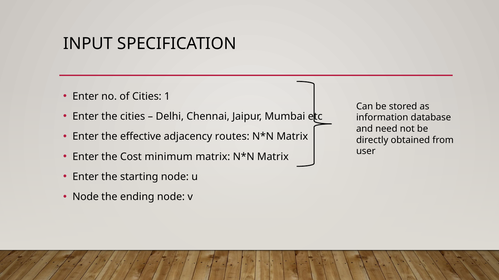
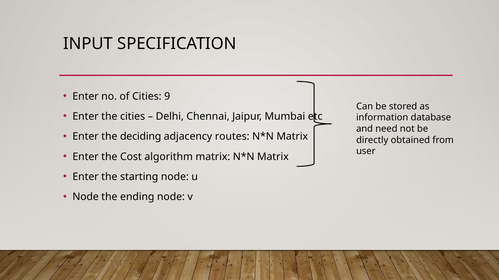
1: 1 -> 9 (167, 97)
effective: effective -> deciding (141, 137)
minimum: minimum -> algorithm (169, 157)
